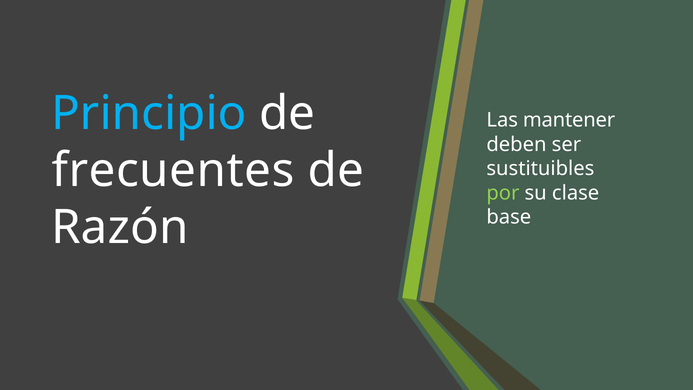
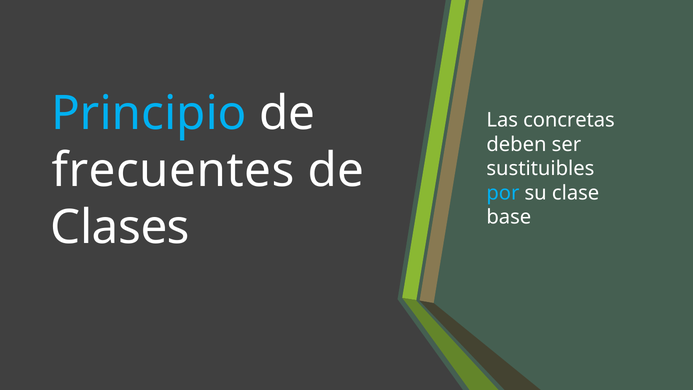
mantener: mantener -> concretas (569, 120)
por colour: light green -> light blue (503, 193)
Razón: Razón -> Clases (120, 228)
